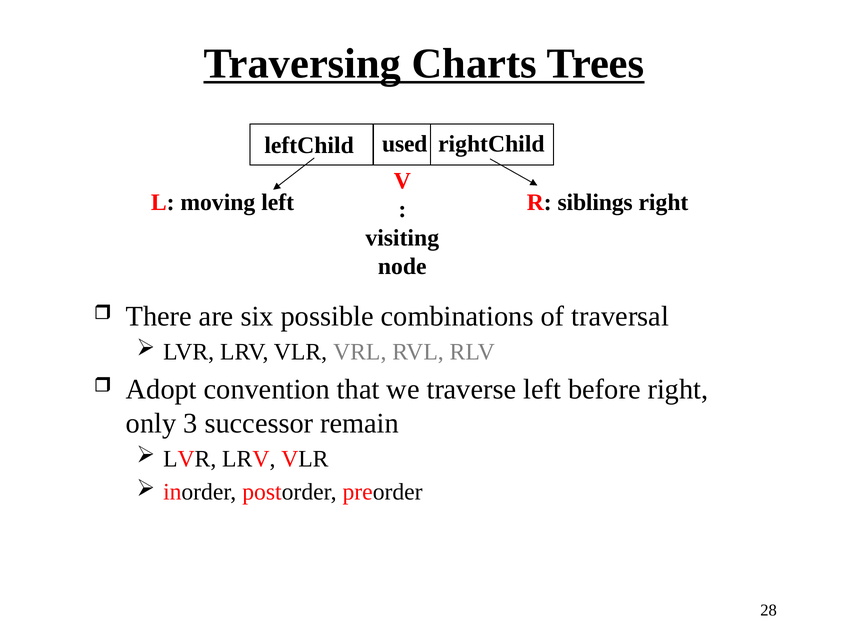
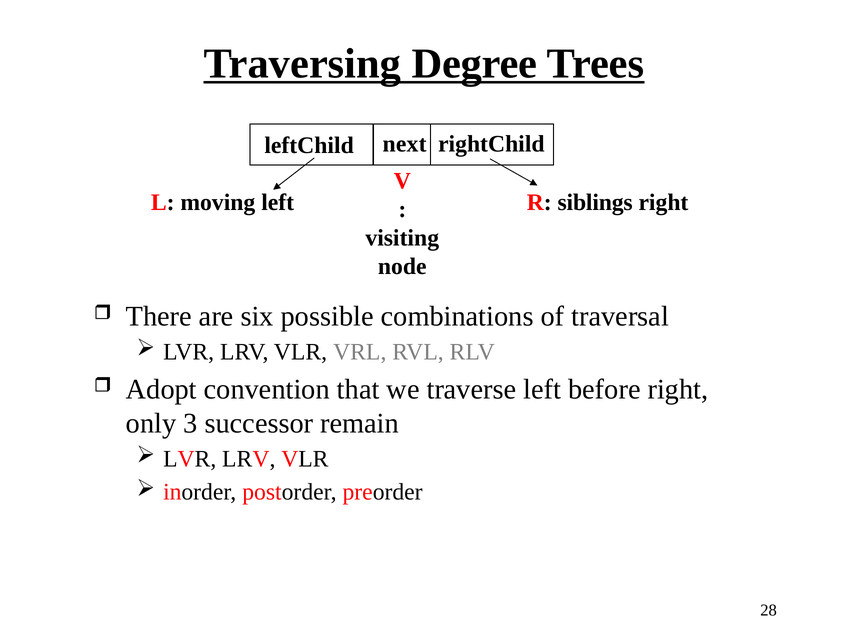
Charts: Charts -> Degree (475, 63)
used: used -> next (405, 144)
